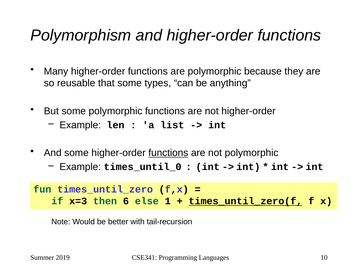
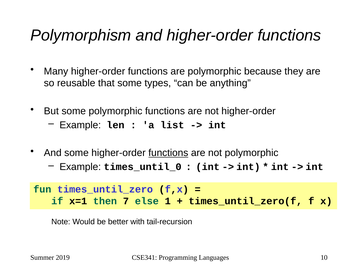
x=3: x=3 -> x=1 (78, 201)
6: 6 -> 7 (126, 201)
times_until_zero(f underline: present -> none (245, 201)
